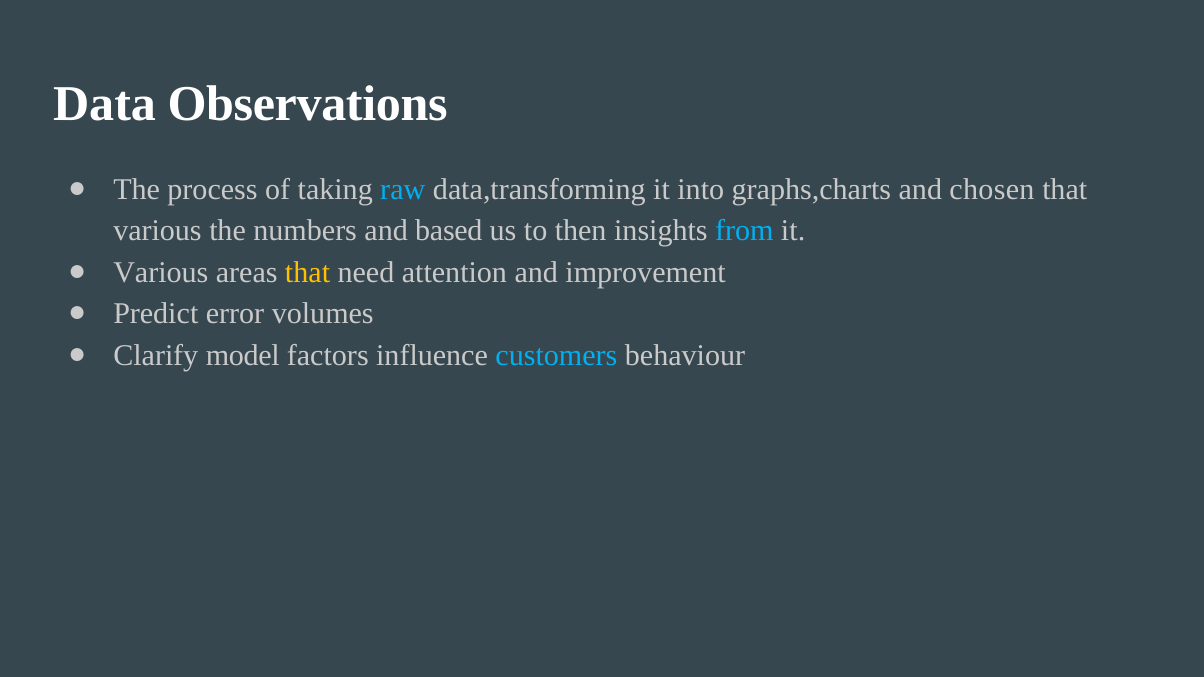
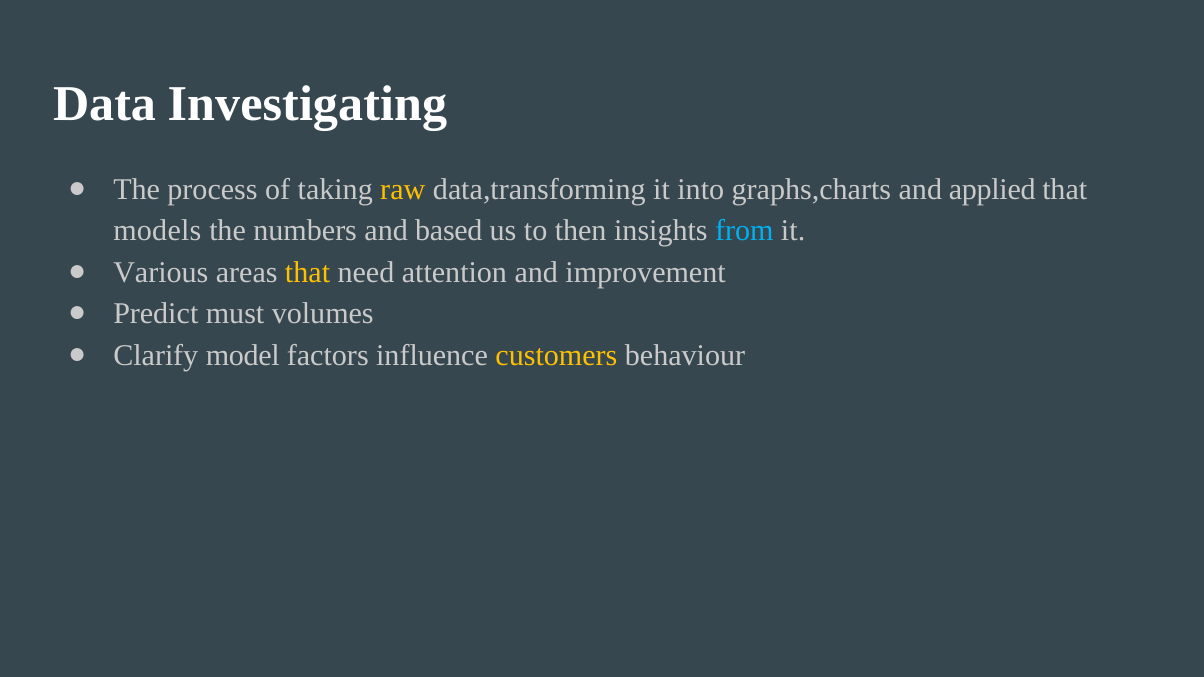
Observations: Observations -> Investigating (307, 104)
raw colour: light blue -> yellow (403, 189)
chosen: chosen -> applied (992, 189)
various: various -> models (157, 231)
error: error -> must (235, 314)
customers colour: light blue -> yellow (556, 355)
